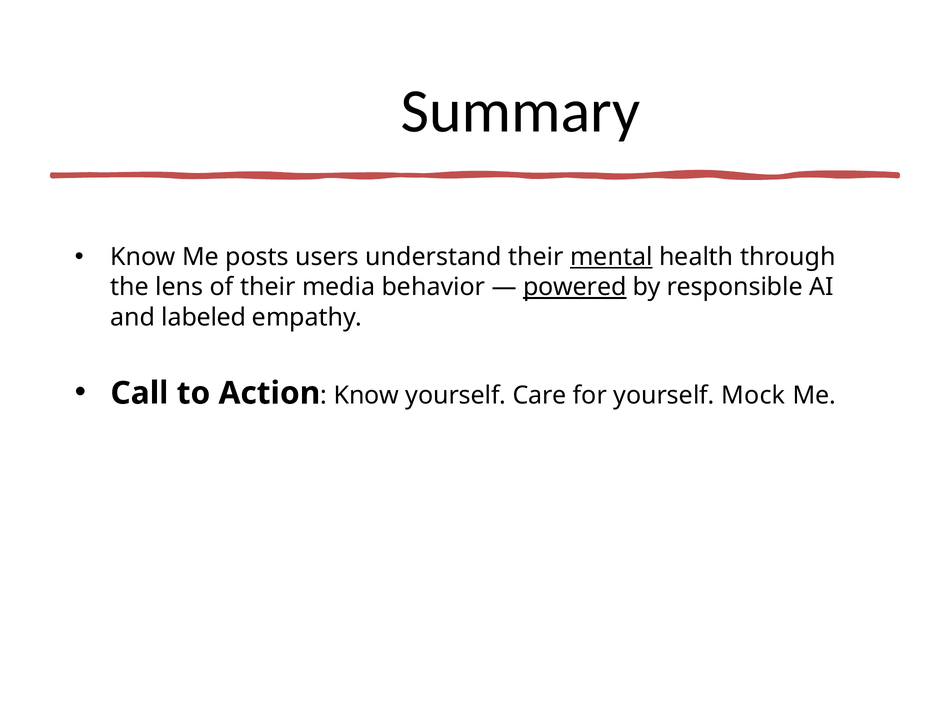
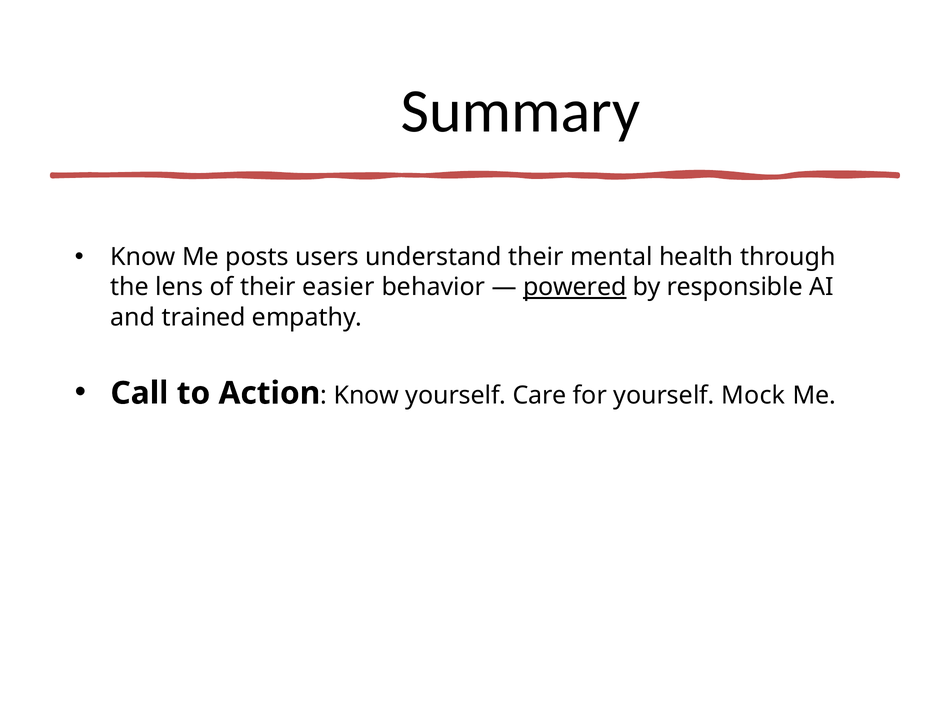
mental underline: present -> none (611, 257)
media: media -> easier (338, 287)
labeled: labeled -> trained (204, 317)
